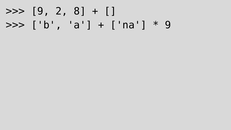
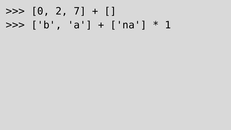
9: 9 -> 0 (40, 11)
8: 8 -> 7 (80, 11)
9: 9 -> 1 (168, 25)
